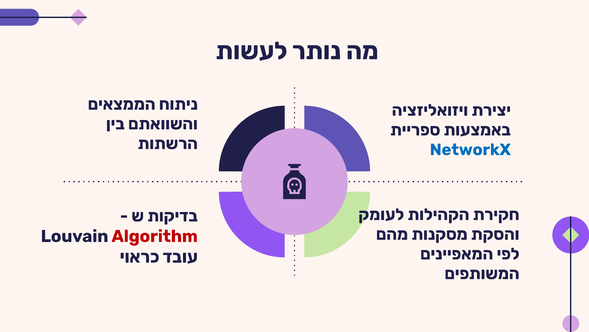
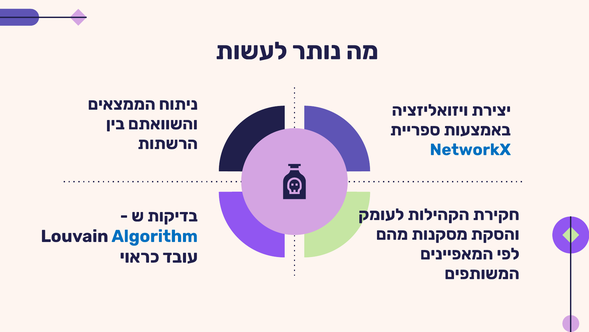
Algorithm colour: red -> blue (155, 236)
